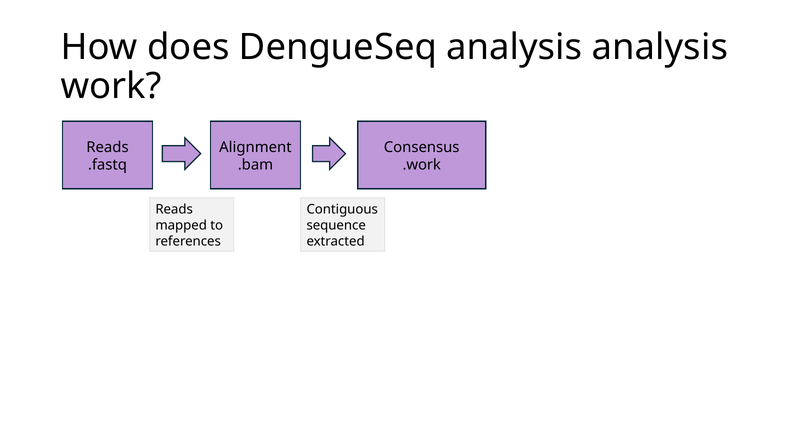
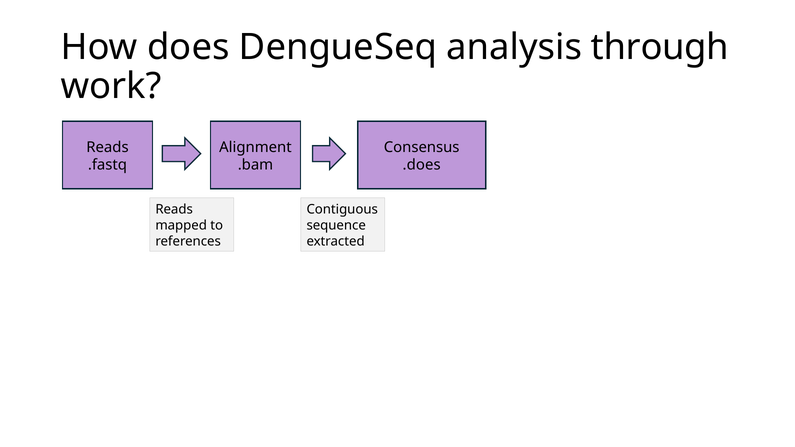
analysis analysis: analysis -> through (660, 47)
.work: .work -> .does (422, 165)
